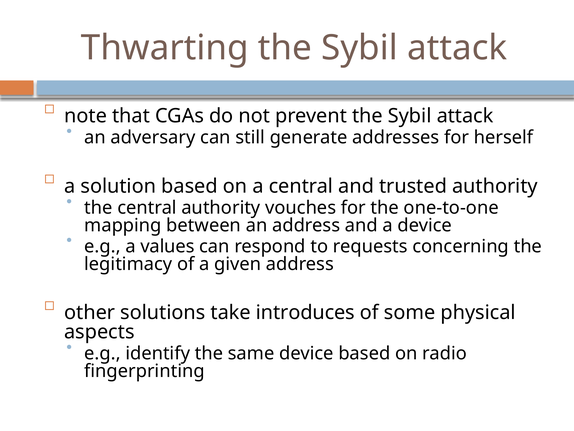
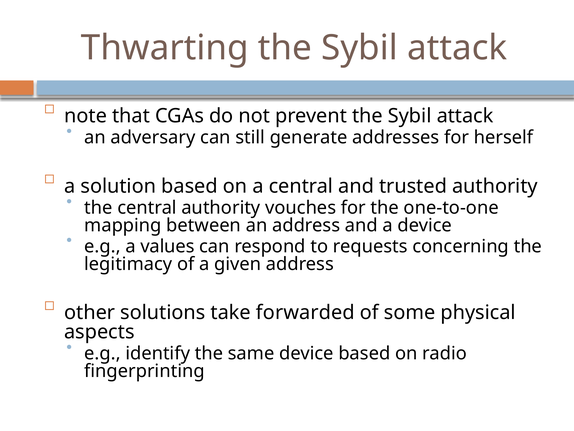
introduces: introduces -> forwarded (305, 312)
